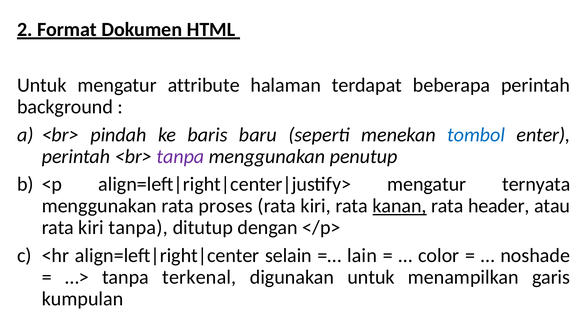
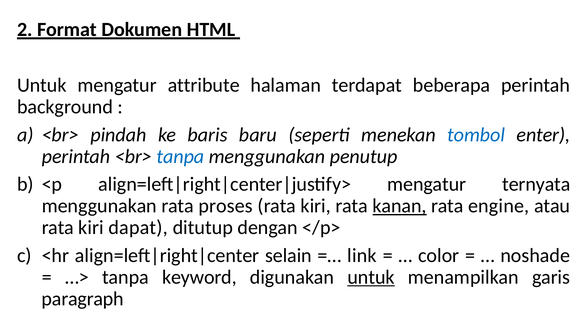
tanpa colour: purple -> blue (180, 156)
header: header -> engine (499, 206)
kiri tanpa: tanpa -> dapat (138, 227)
lain: lain -> link (362, 255)
terkenal: terkenal -> keyword (199, 277)
untuk underline: none -> present (371, 277)
kumpulan: kumpulan -> paragraph (83, 298)
